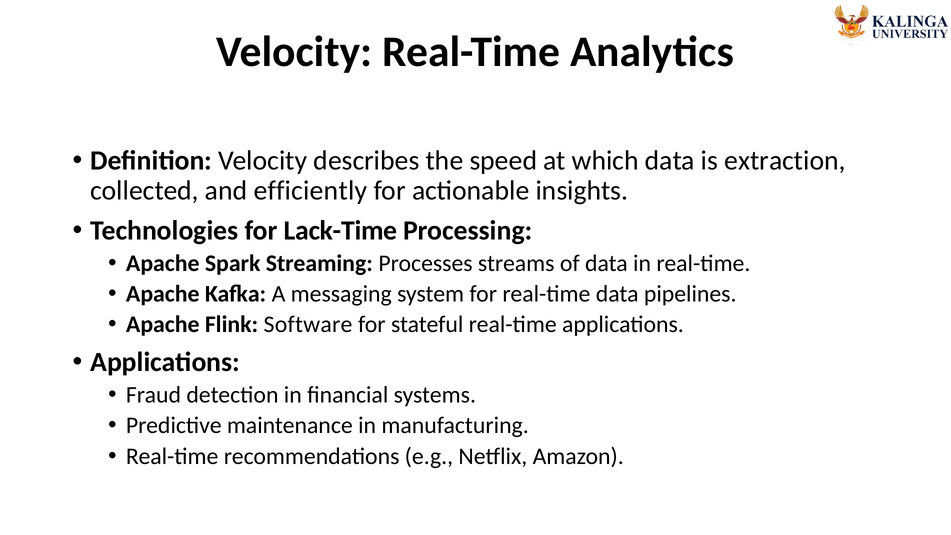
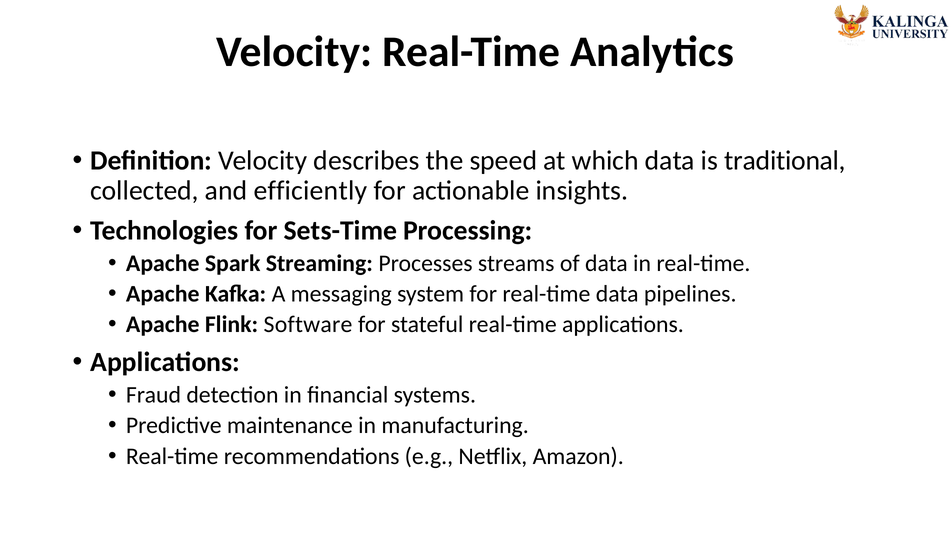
extraction: extraction -> traditional (785, 161)
Lack-Time: Lack-Time -> Sets-Time (340, 230)
